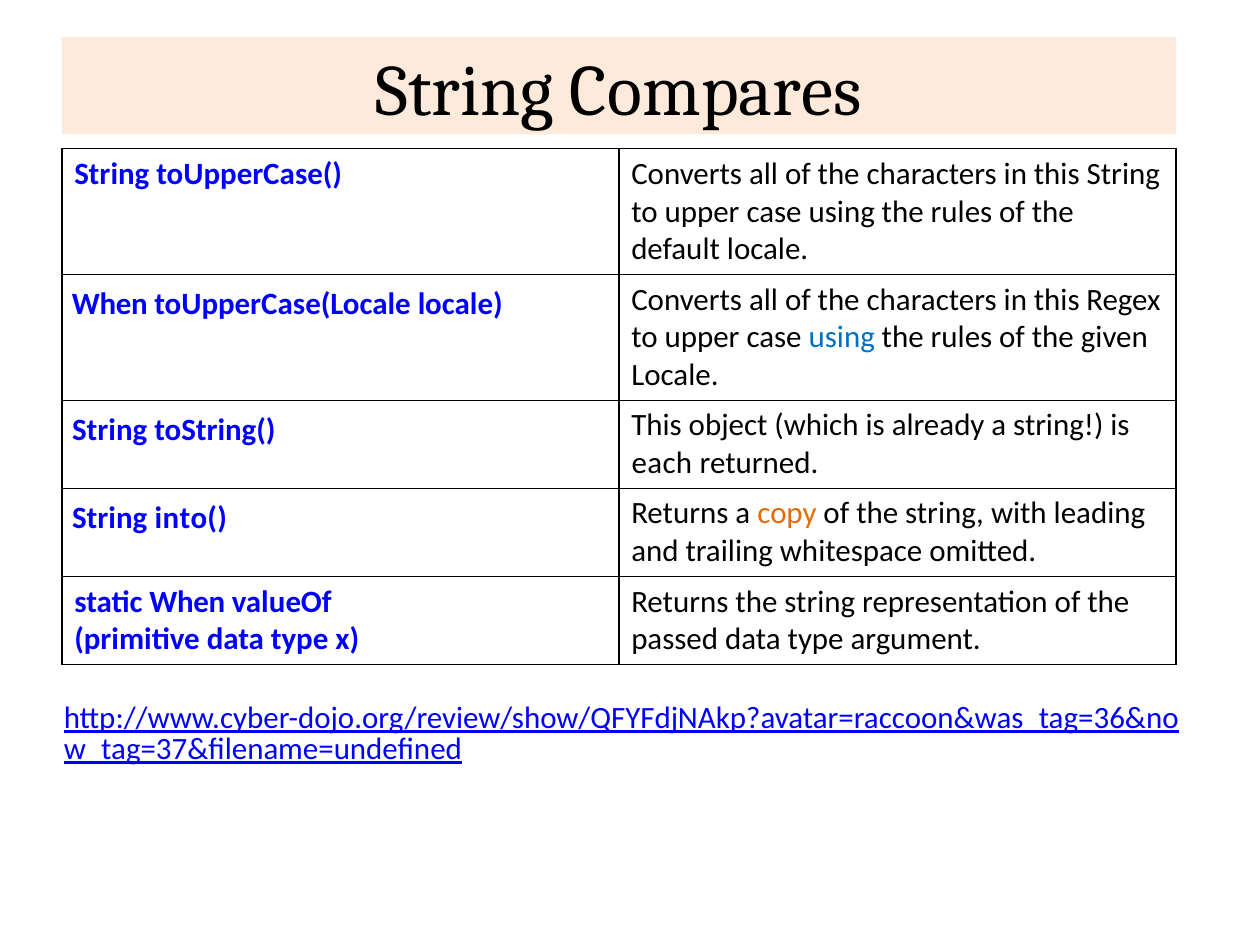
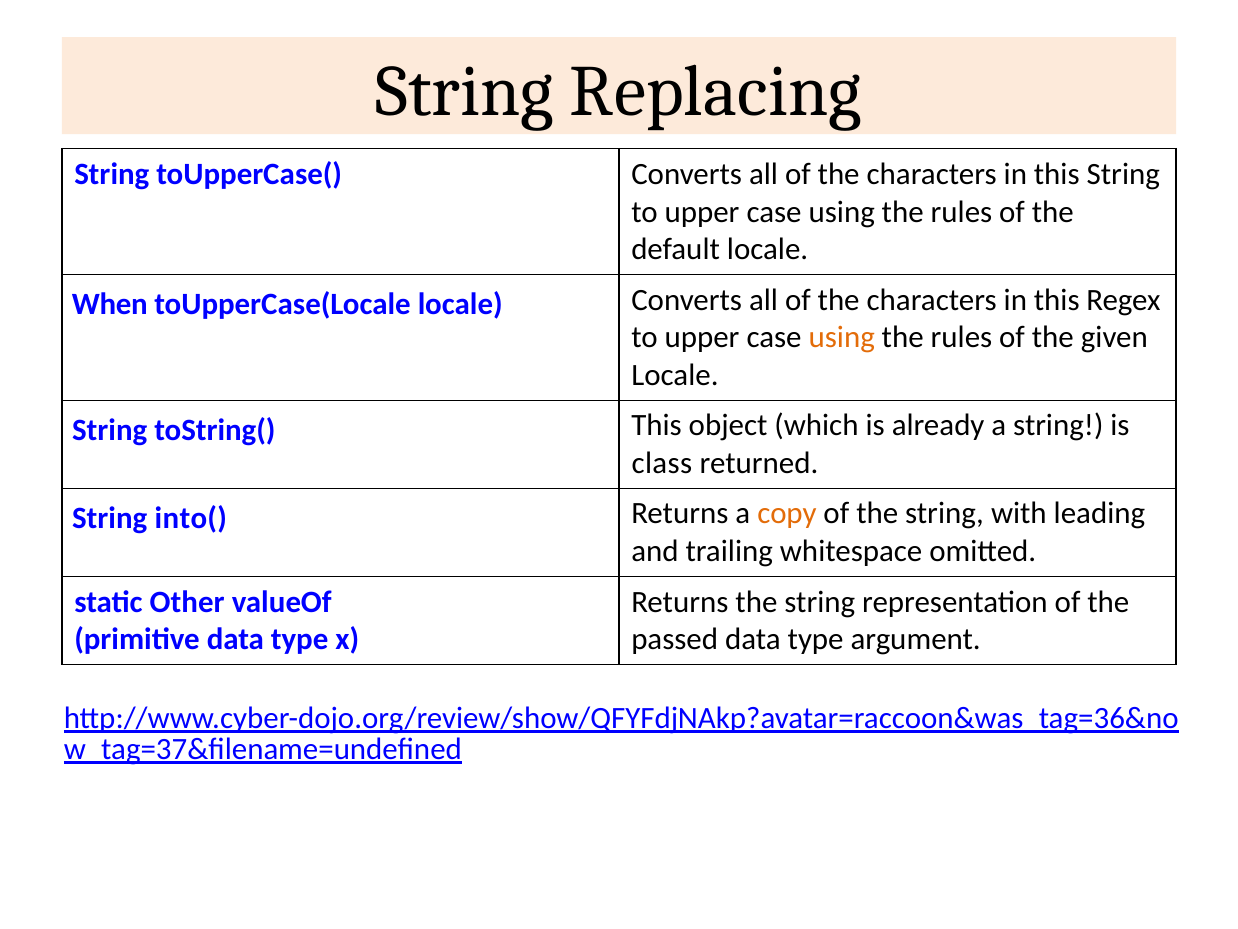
Compares: Compares -> Replacing (716, 92)
using colour: blue -> orange (842, 338)
each: each -> class (662, 463)
static When: When -> Other (187, 601)
